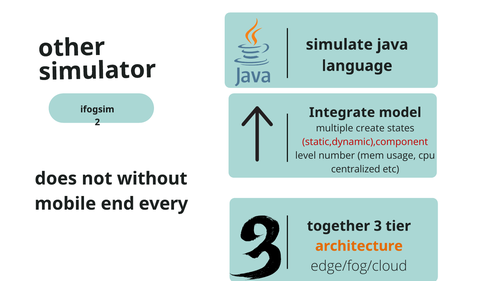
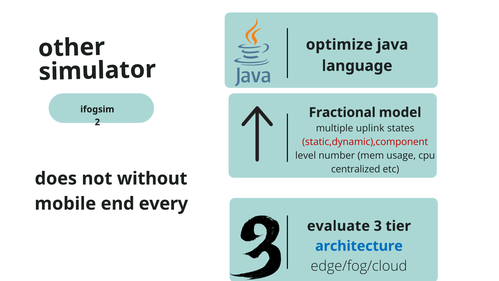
simulate: simulate -> optimize (339, 45)
Integrate: Integrate -> Fractional (342, 112)
create: create -> uplink (370, 128)
together: together -> evaluate (338, 226)
architecture colour: orange -> blue (359, 246)
